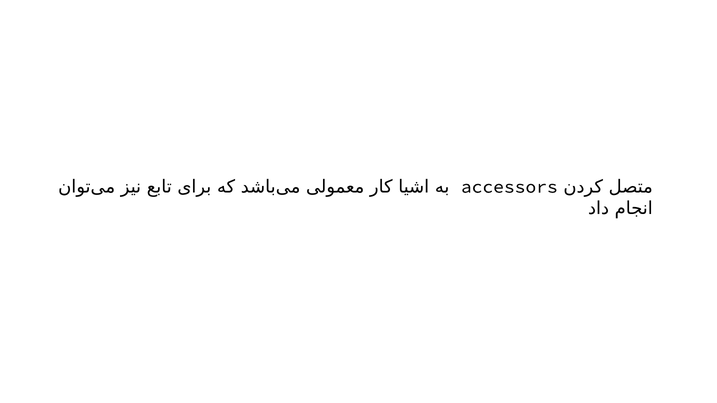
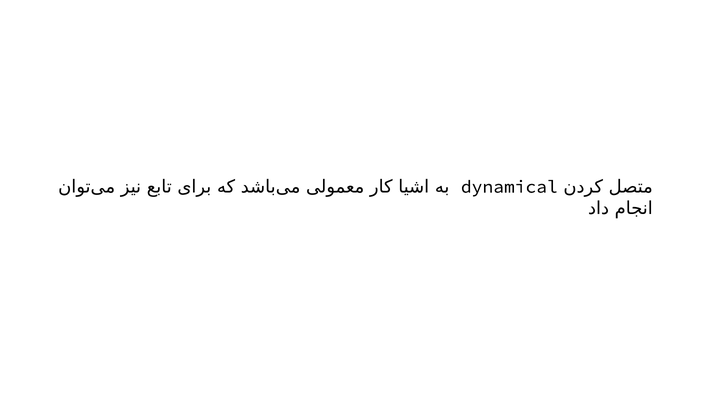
accessors: accessors -> dynamical (509, 187)
